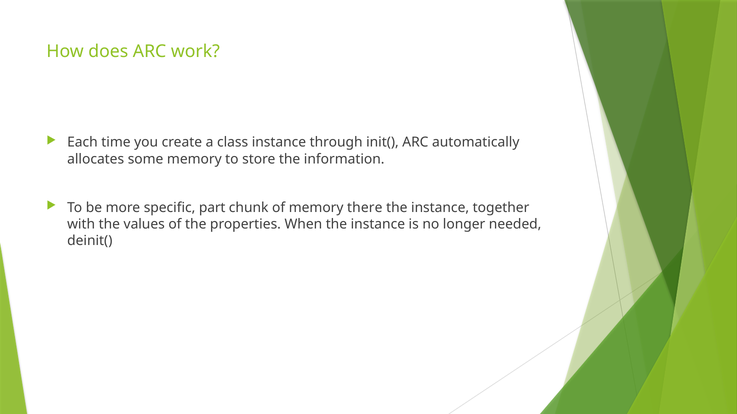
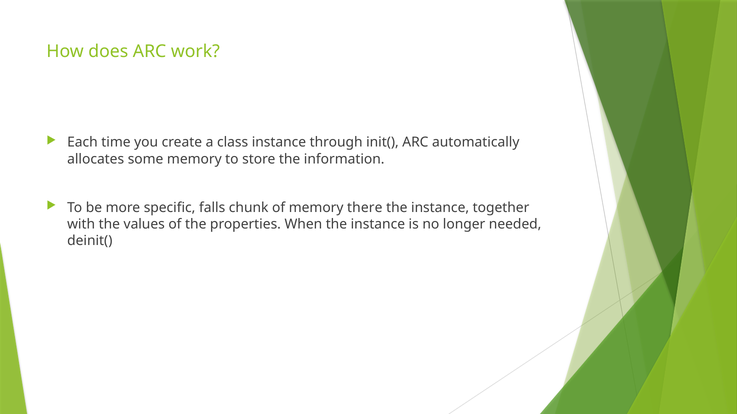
part: part -> falls (212, 208)
